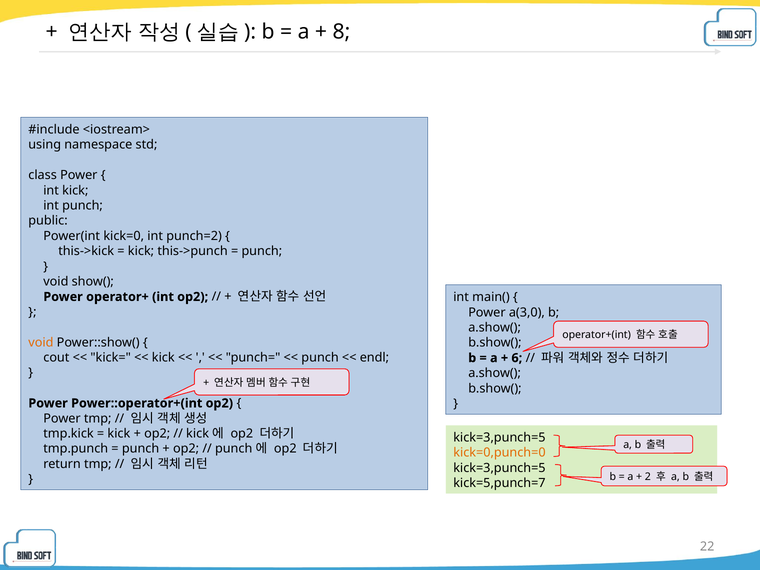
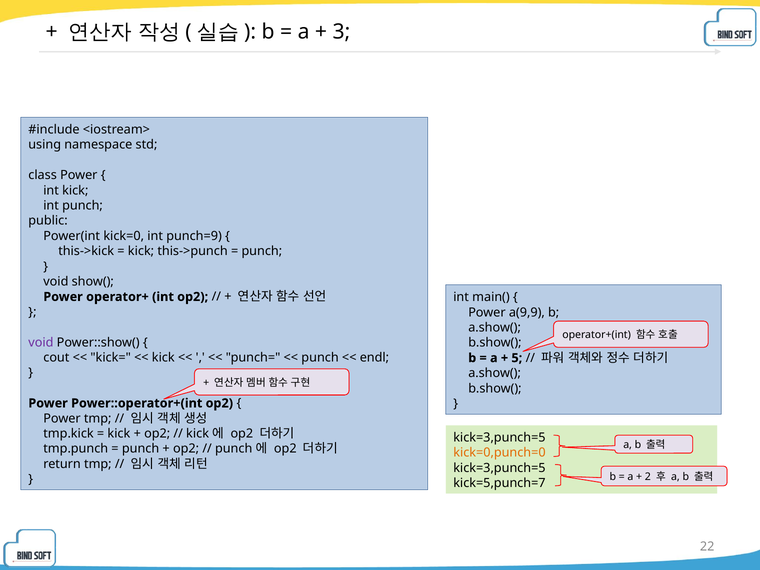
8: 8 -> 3 (341, 32)
punch=2: punch=2 -> punch=9 (194, 236)
a(3,0: a(3,0 -> a(9,9 (527, 312)
void colour: orange -> purple (41, 342)
6: 6 -> 5 (517, 358)
